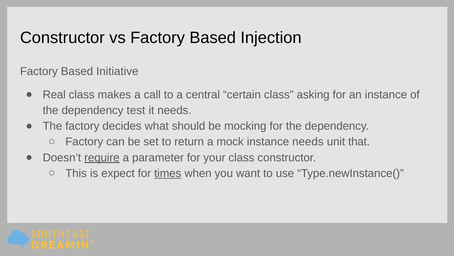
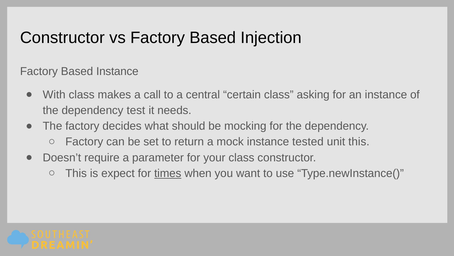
Based Initiative: Initiative -> Instance (117, 71)
Real: Real -> With (54, 95)
instance needs: needs -> tested (308, 142)
unit that: that -> this (359, 142)
require underline: present -> none (102, 157)
